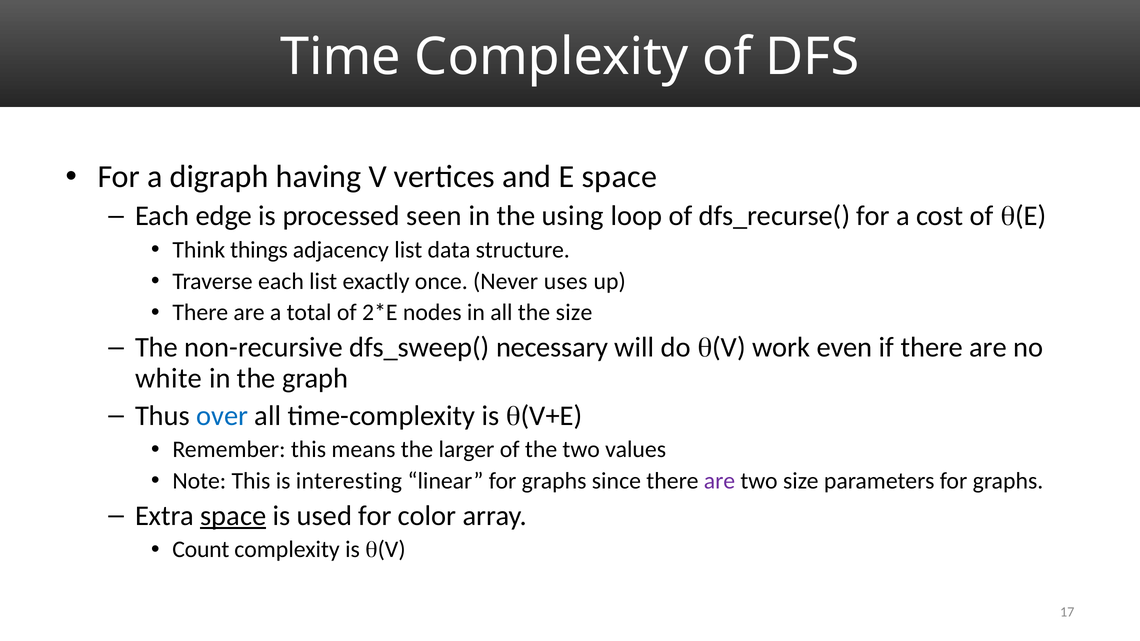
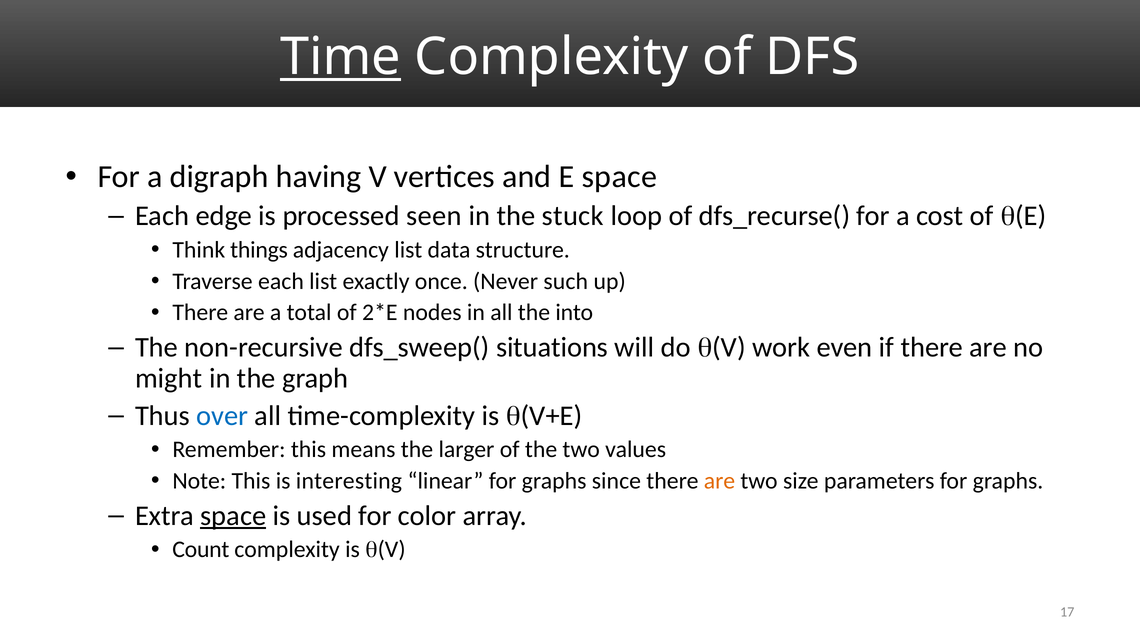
Time underline: none -> present (341, 57)
using: using -> stuck (573, 216)
uses: uses -> such (566, 281)
the size: size -> into (574, 313)
necessary: necessary -> situations (552, 348)
white: white -> might (169, 378)
are colour: purple -> orange (719, 481)
